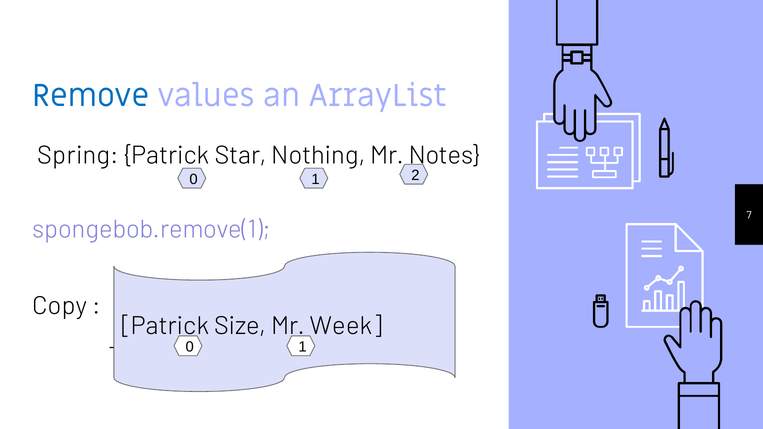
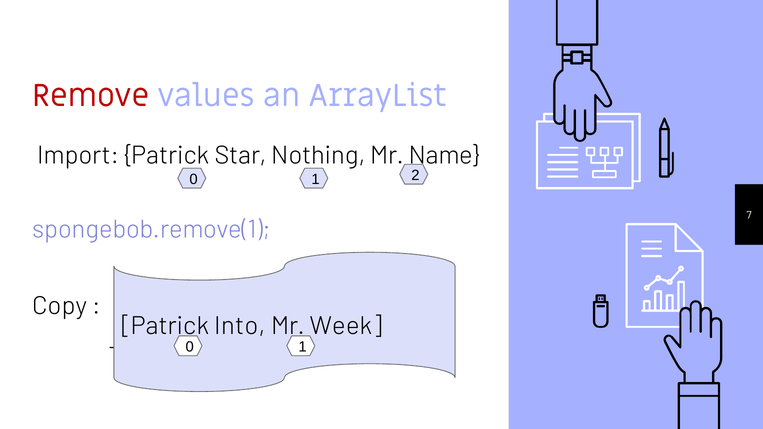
Remove colour: blue -> red (91, 96)
Spring: Spring -> Import (78, 156)
Notes: Notes -> Name (444, 156)
Size: Size -> Into (240, 326)
